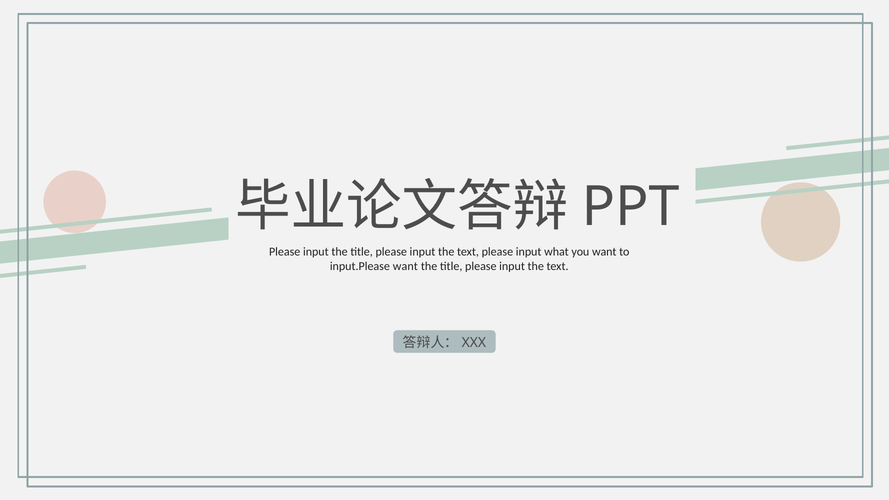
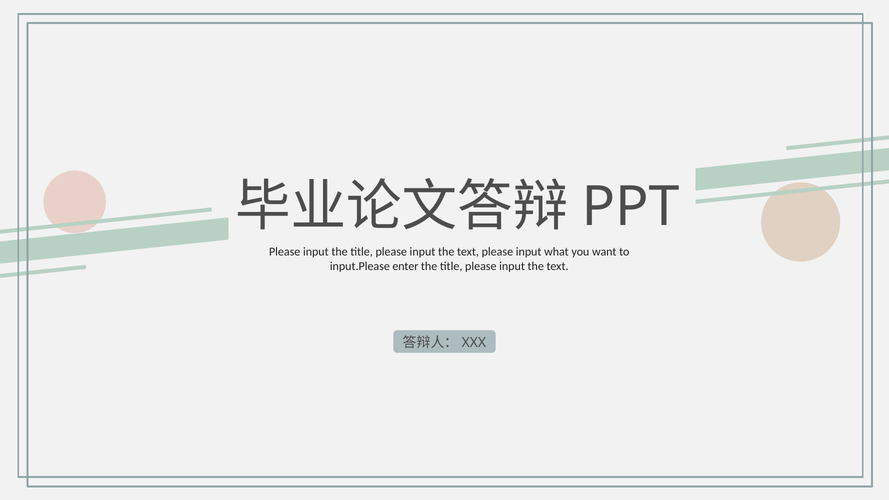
input.Please want: want -> enter (405, 266)
